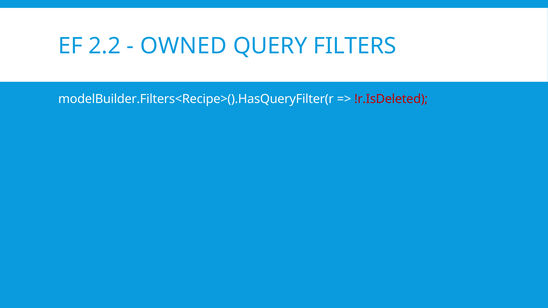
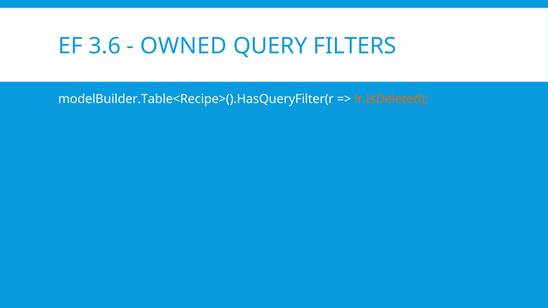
2.2: 2.2 -> 3.6 (105, 46)
modelBuilder.Filters<Recipe>().HasQueryFilter(r: modelBuilder.Filters<Recipe>().HasQueryFilter(r -> modelBuilder.Table<Recipe>().HasQueryFilter(r (196, 99)
!r.IsDeleted colour: red -> orange (391, 99)
